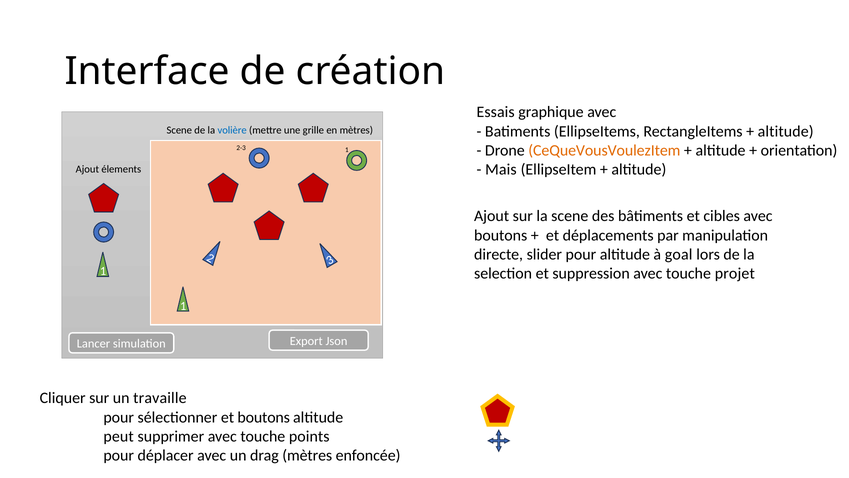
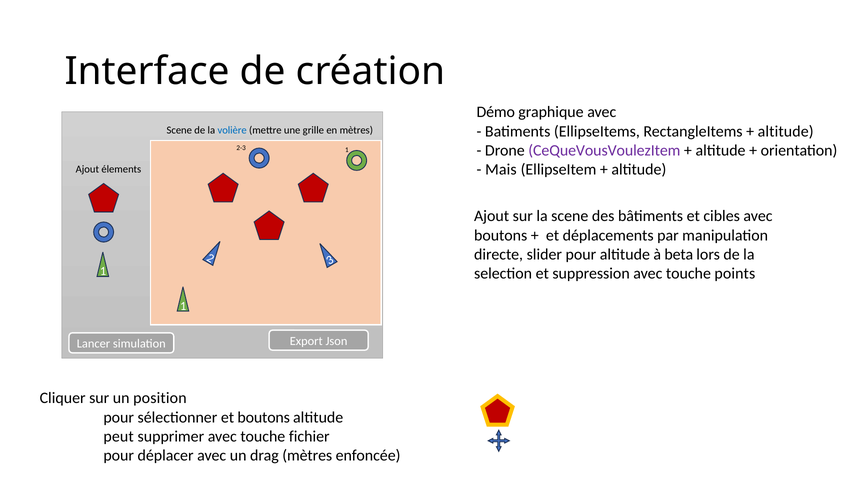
Essais: Essais -> Démo (496, 112)
CeQueVousVoulezItem colour: orange -> purple (604, 150)
goal: goal -> beta (679, 254)
projet: projet -> points (735, 273)
travaille: travaille -> position (160, 398)
points: points -> fichier (309, 436)
